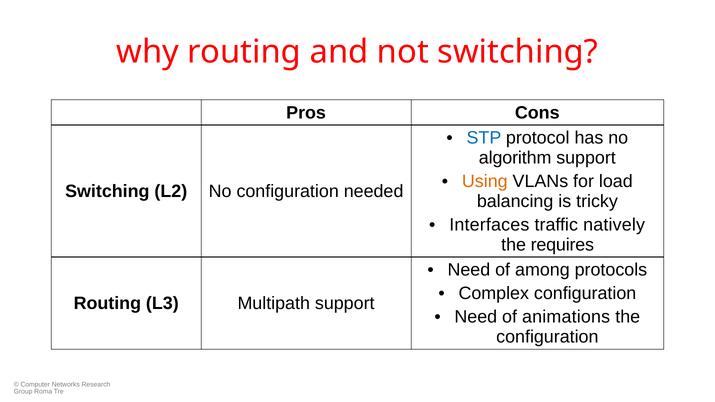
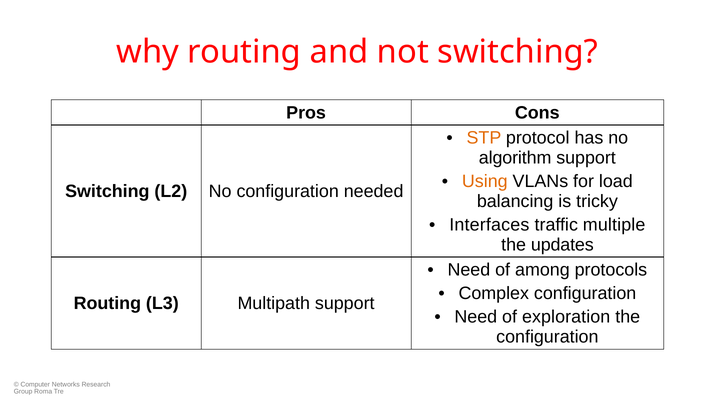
STP colour: blue -> orange (484, 138)
natively: natively -> multiple (614, 225)
requires: requires -> updates (562, 245)
animations: animations -> exploration (566, 317)
